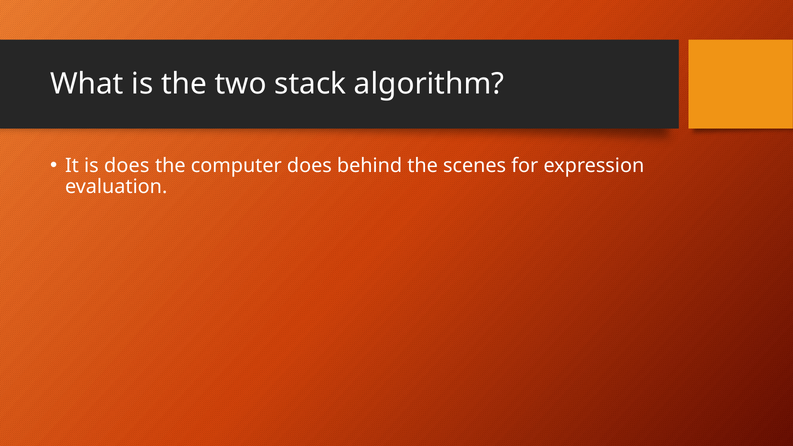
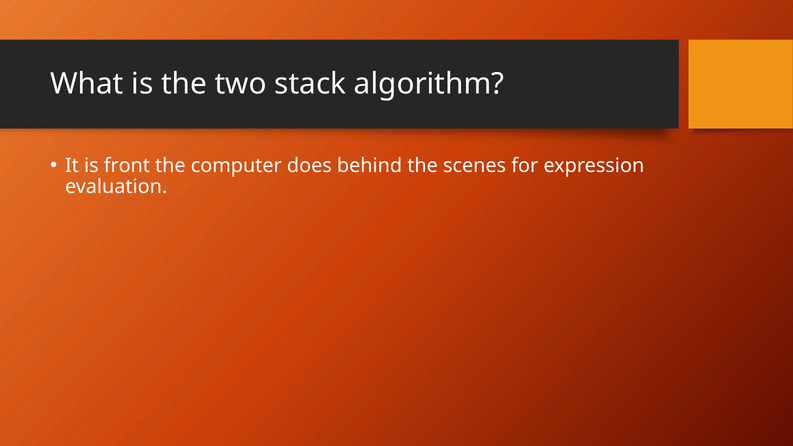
is does: does -> front (127, 166)
